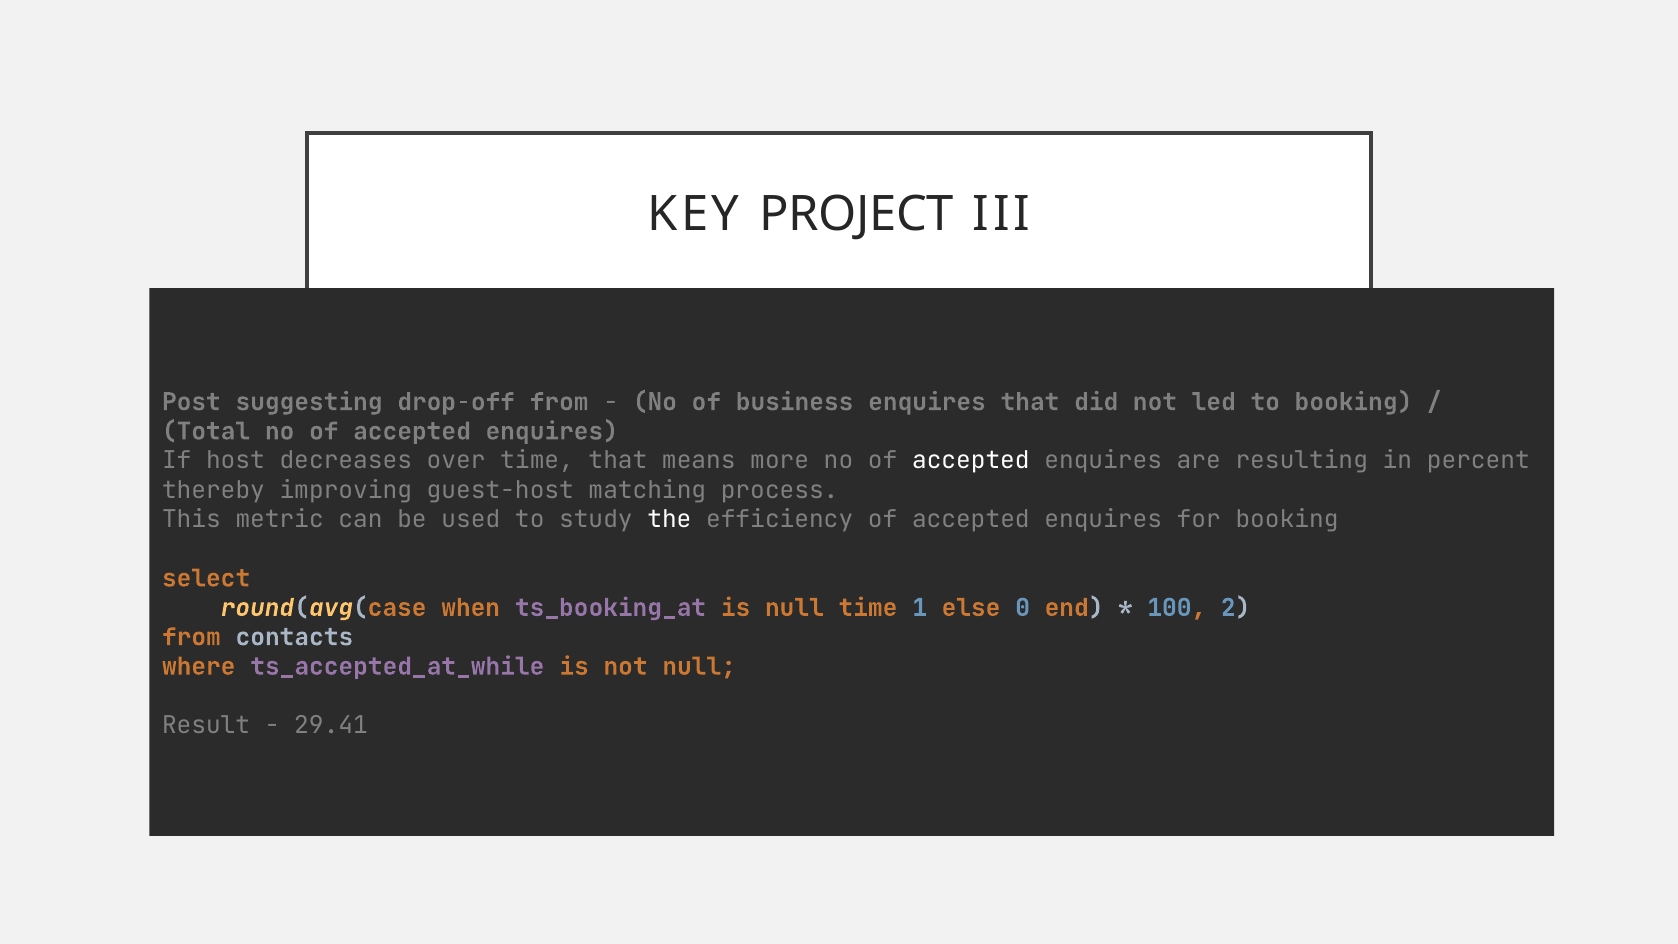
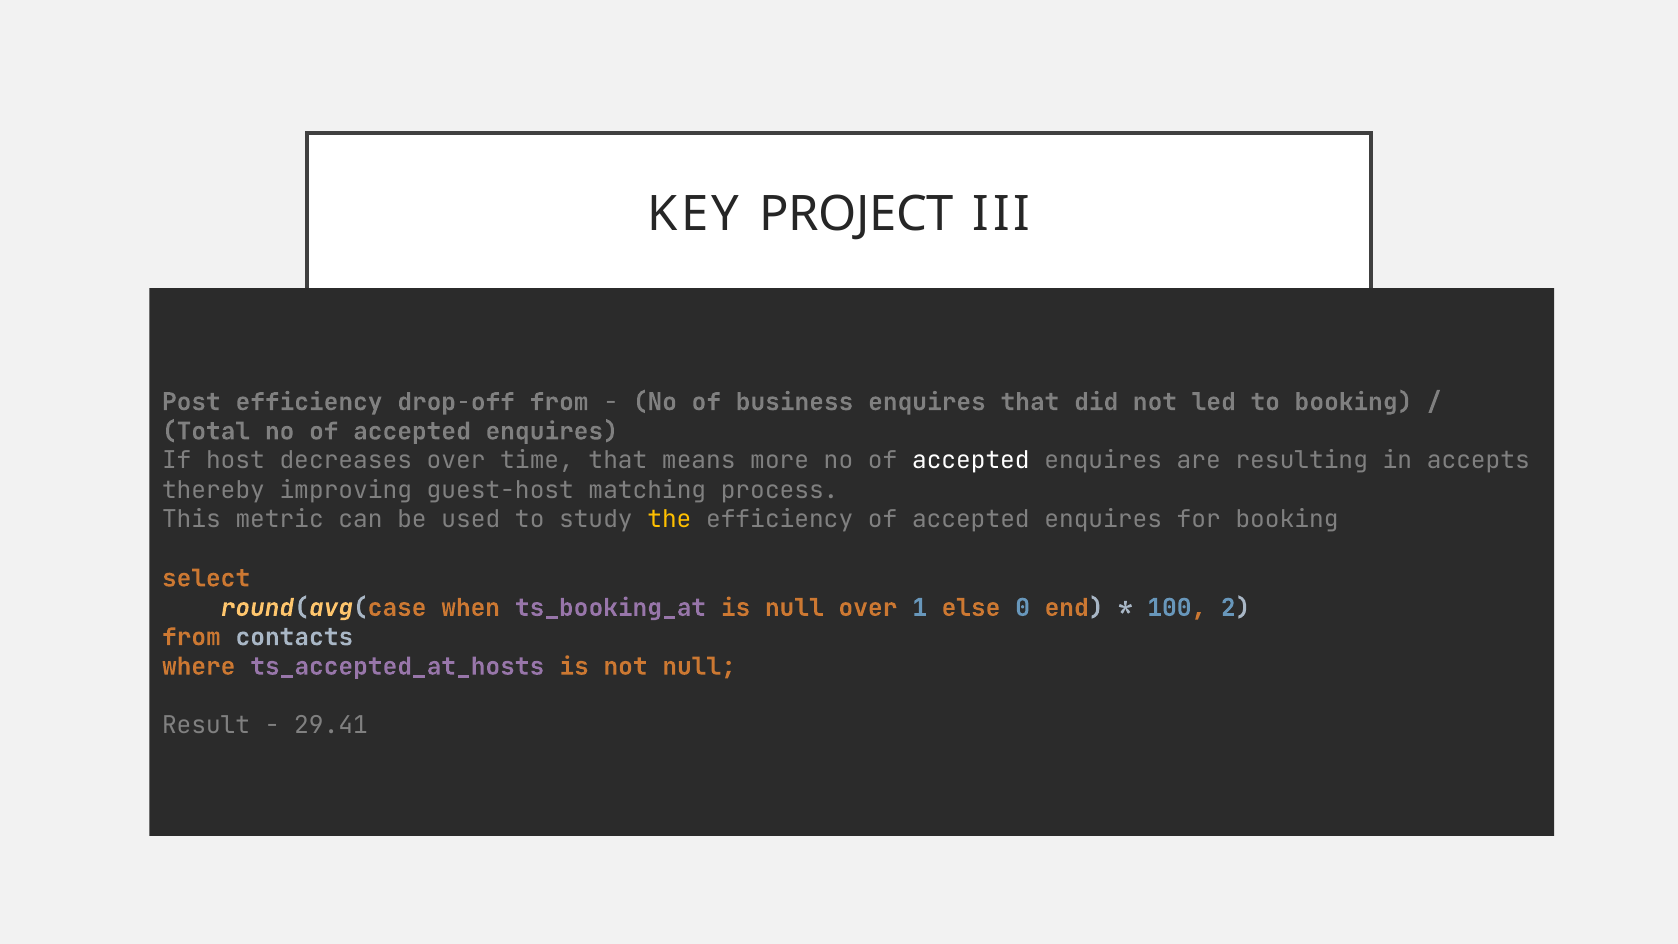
Post suggesting: suggesting -> efficiency (309, 402)
percent: percent -> accepts (1478, 461)
the colour: white -> yellow (669, 519)
null time: time -> over (868, 608)
ts_accepted_at_while: ts_accepted_at_while -> ts_accepted_at_hosts (397, 666)
